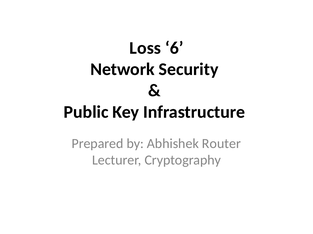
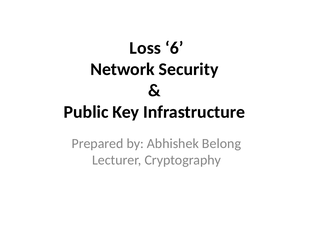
Router: Router -> Belong (222, 144)
